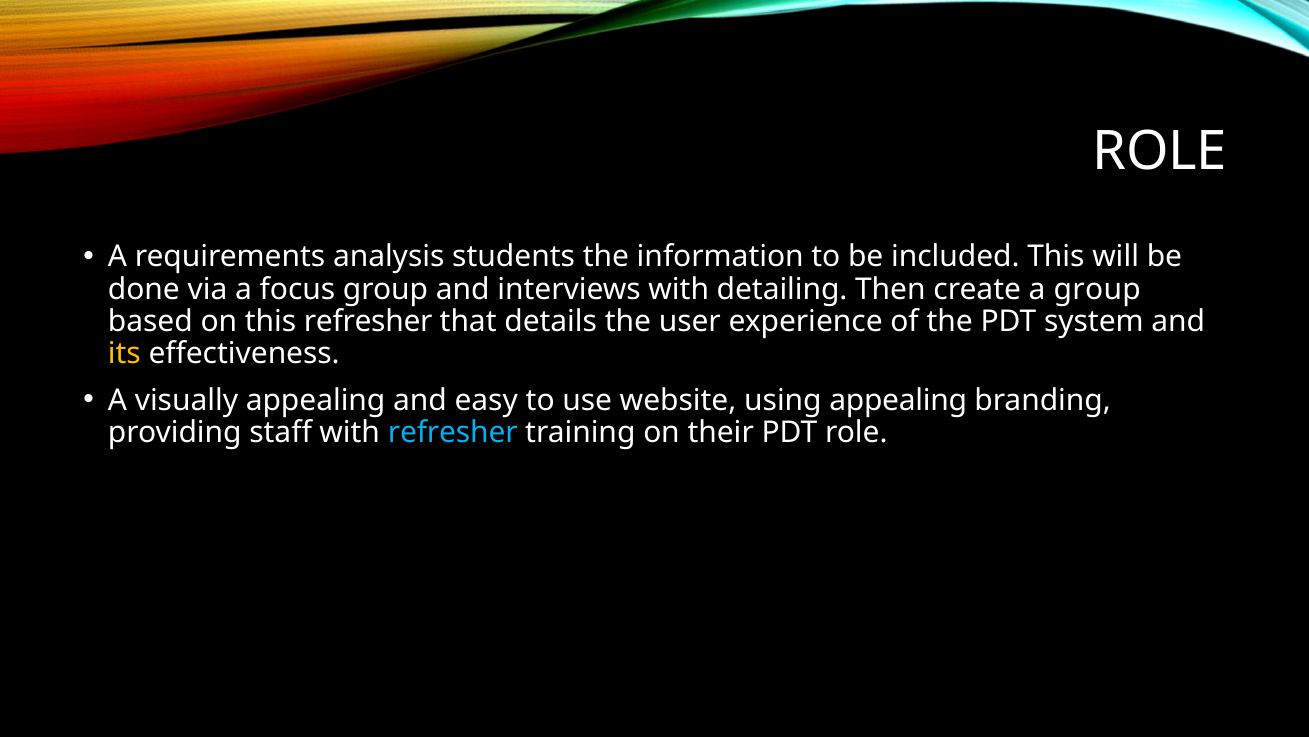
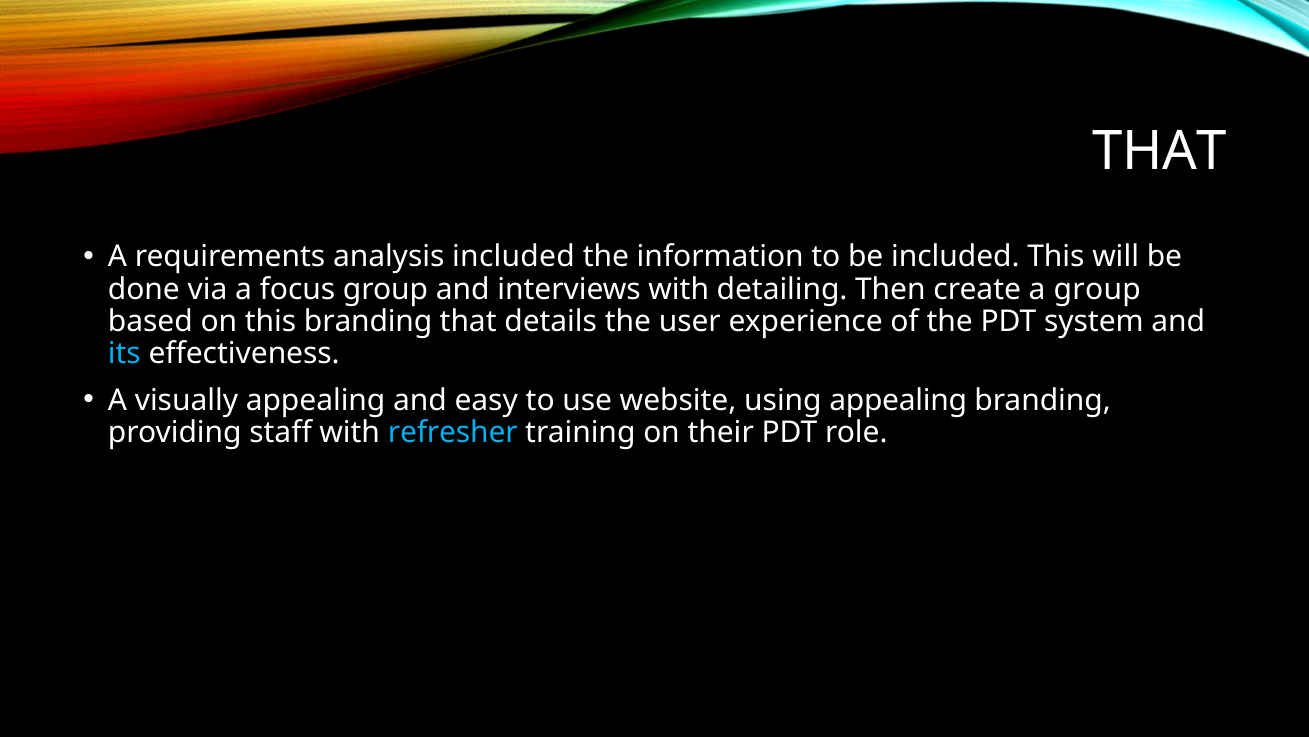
ROLE: ROLE -> THAT (1160, 151)
analysis students: students -> included (514, 257)
this refresher: refresher -> branding (368, 321)
its colour: yellow -> light blue (124, 354)
